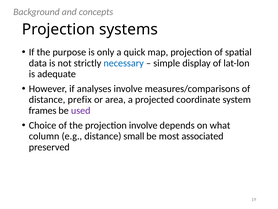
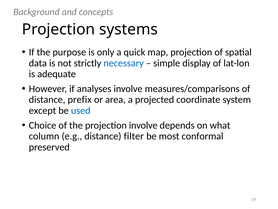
frames: frames -> except (42, 110)
used colour: purple -> blue (81, 110)
small: small -> filter (134, 136)
associated: associated -> conformal (202, 136)
